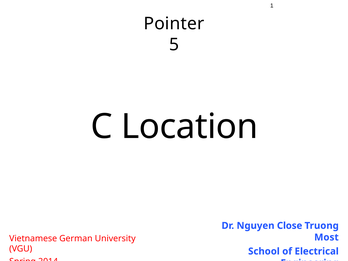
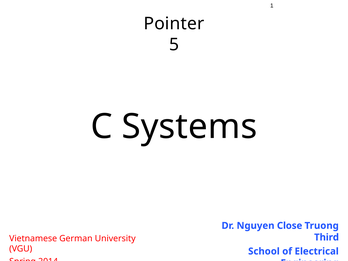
Location: Location -> Systems (189, 127)
Most: Most -> Third (327, 237)
